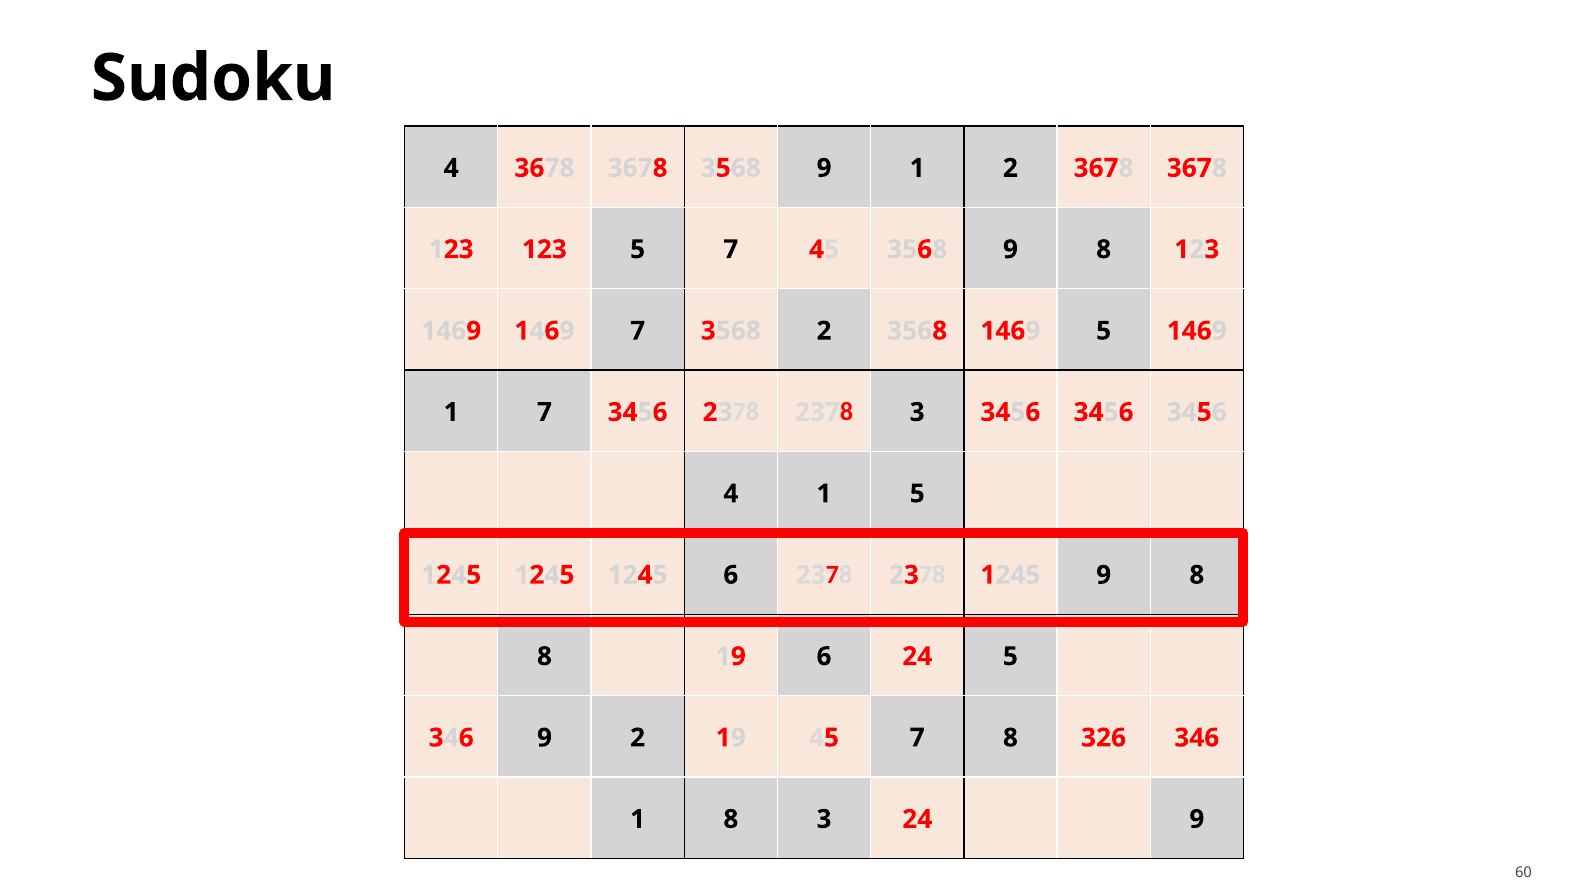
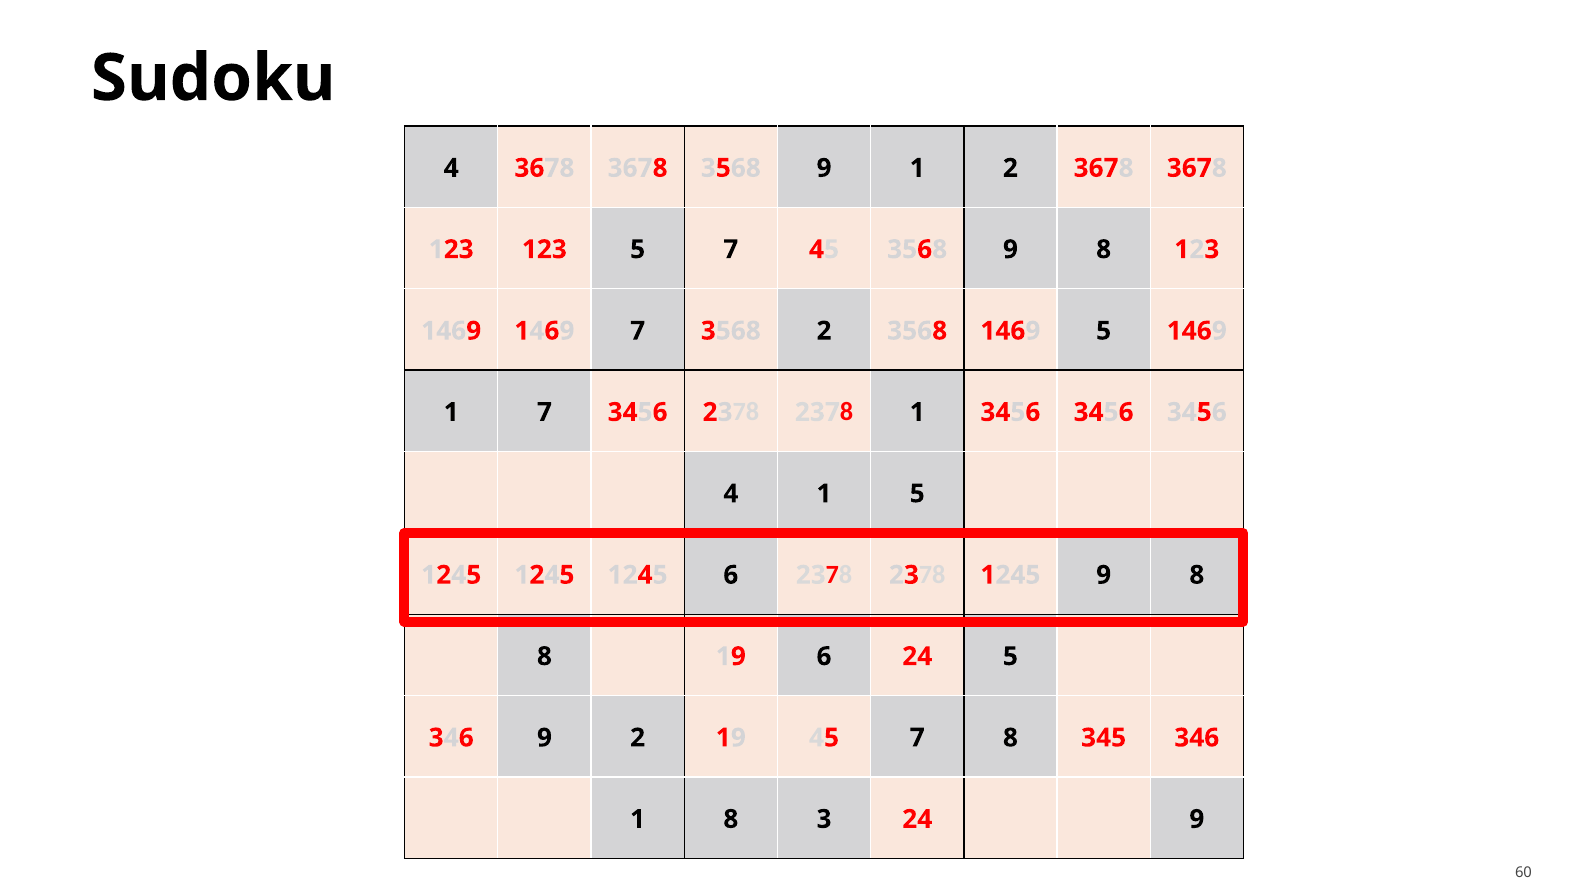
3: 3 -> 1 (917, 412)
326: 326 -> 345 (1104, 738)
